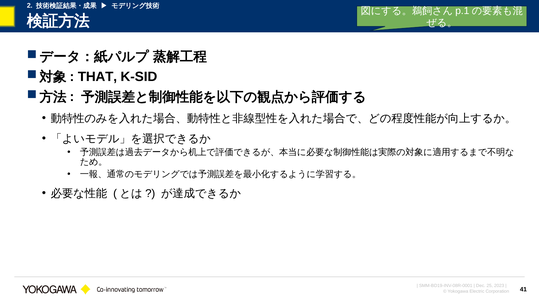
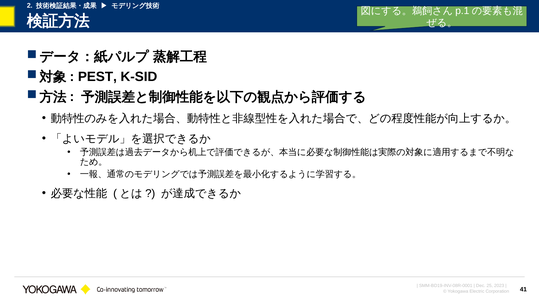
THAT: THAT -> PEST (97, 77)
